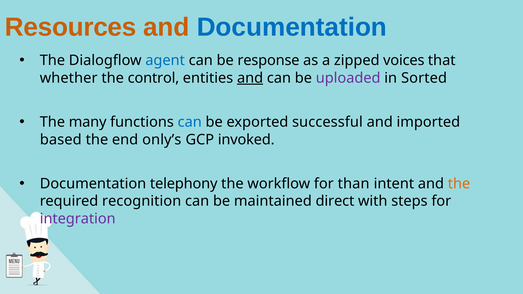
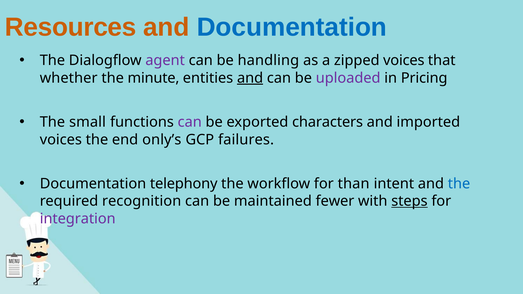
agent colour: blue -> purple (165, 61)
response: response -> handling (268, 61)
control: control -> minute (153, 78)
Sorted: Sorted -> Pricing (424, 78)
many: many -> small (87, 122)
can colour: blue -> purple (190, 122)
successful: successful -> characters (328, 122)
based: based -> voices (61, 140)
invoked: invoked -> failures (246, 140)
the colour: orange -> blue (459, 184)
direct: direct -> fewer (335, 201)
steps underline: none -> present (409, 201)
